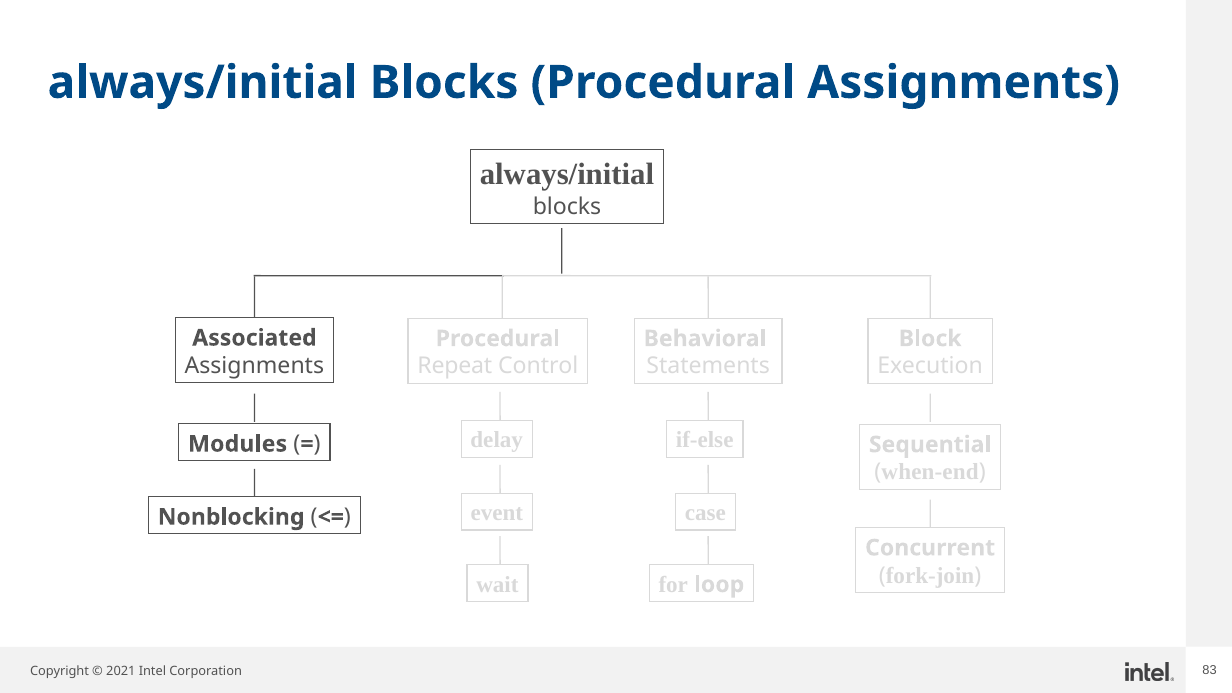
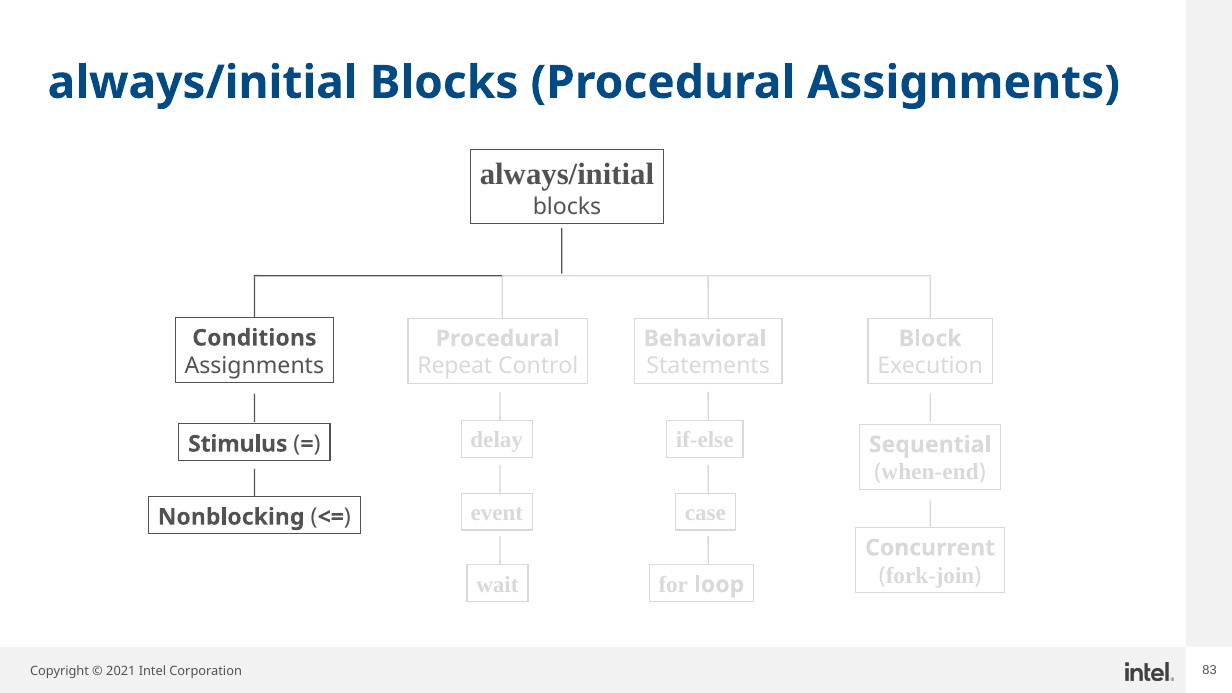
Associated: Associated -> Conditions (254, 338)
Modules: Modules -> Stimulus (238, 444)
